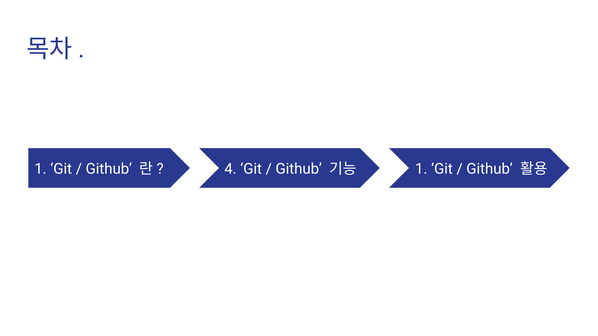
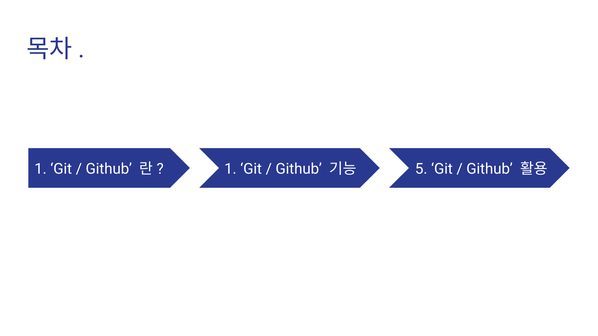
4: 4 -> 1 (230, 169)
1: 1 -> 5 (421, 169)
